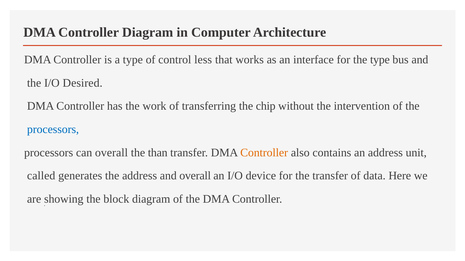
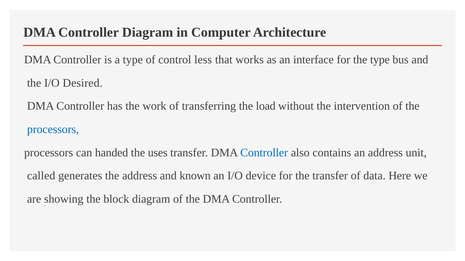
chip: chip -> load (266, 106)
can overall: overall -> handed (112, 153)
than: than -> uses (158, 153)
Controller colour: orange -> blue (264, 153)
and overall: overall -> known (195, 176)
